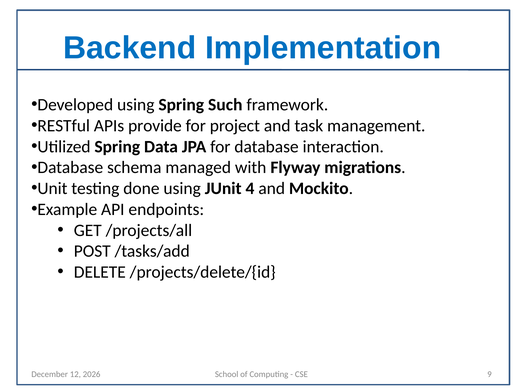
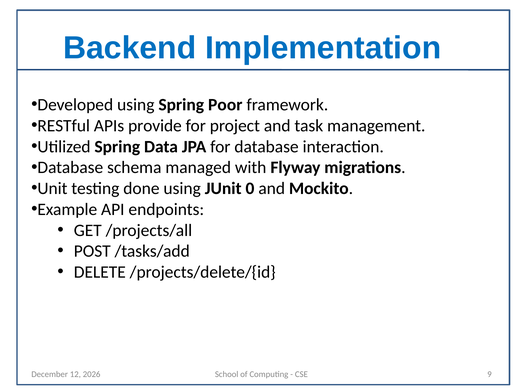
Such: Such -> Poor (225, 105)
4: 4 -> 0 (250, 189)
